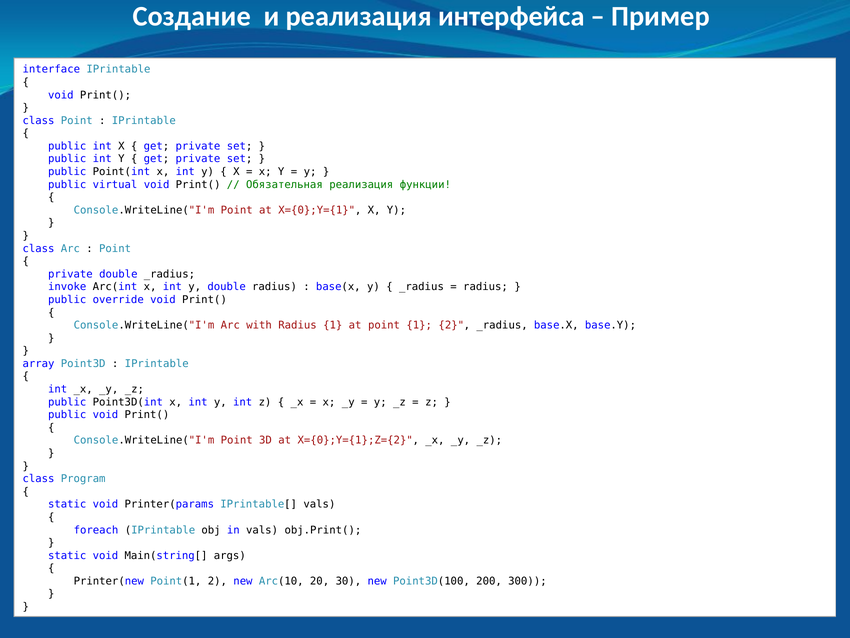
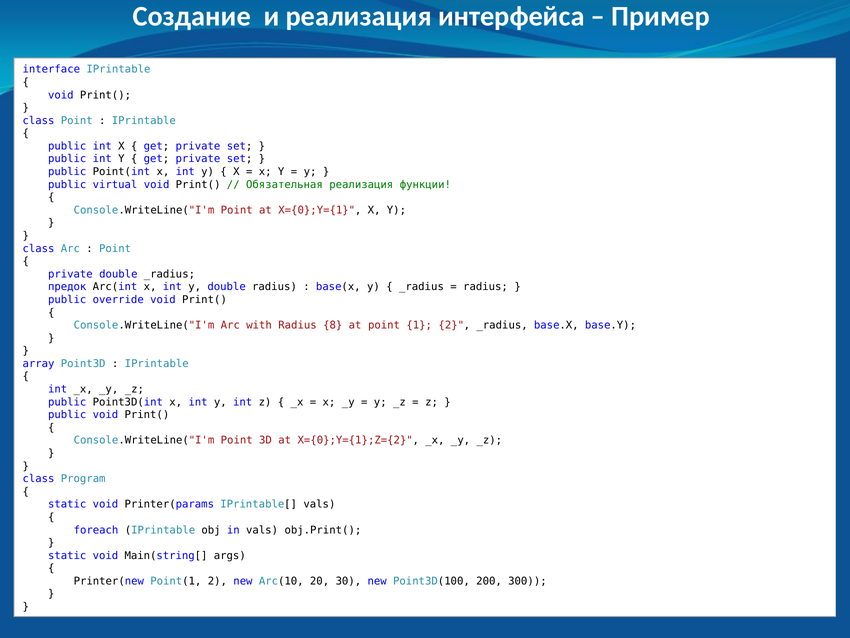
invoke: invoke -> предок (67, 287)
Radius 1: 1 -> 8 (333, 325)
